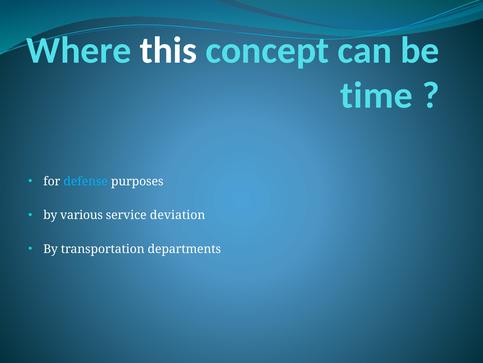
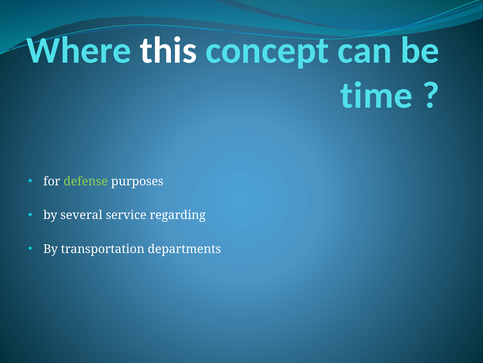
defense colour: light blue -> light green (86, 181)
various: various -> several (81, 215)
deviation: deviation -> regarding (178, 215)
